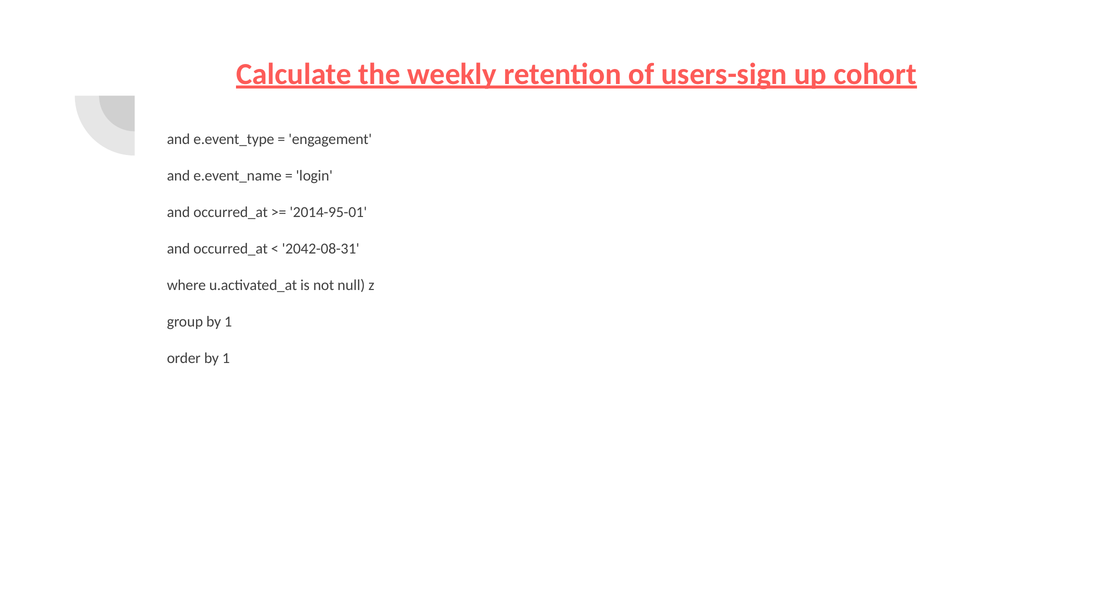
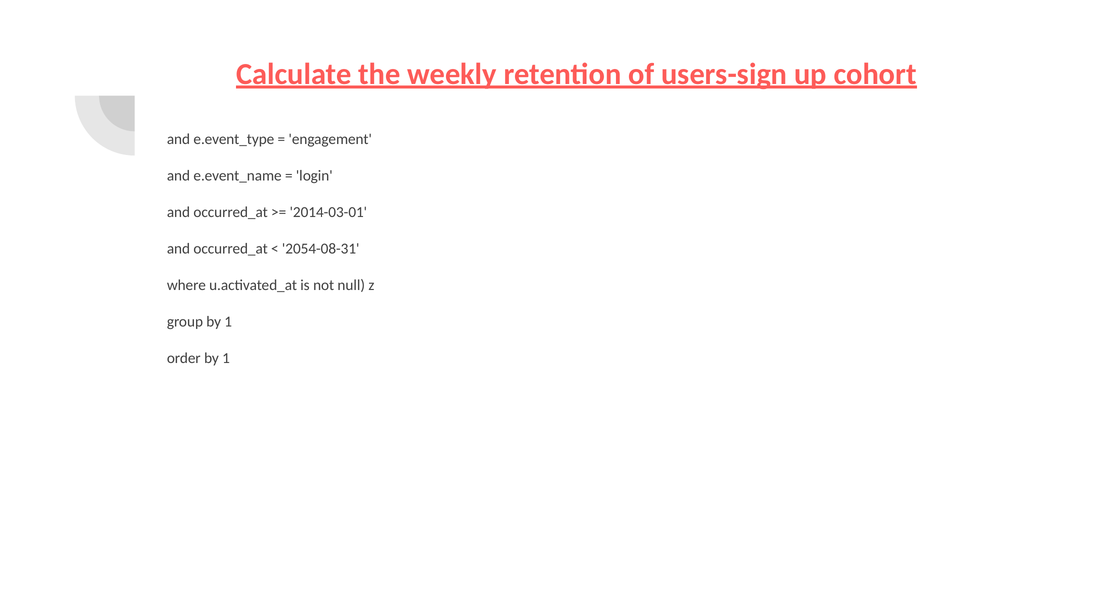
2014-95-01: 2014-95-01 -> 2014-03-01 (328, 212)
2042-08-31: 2042-08-31 -> 2054-08-31 (321, 249)
